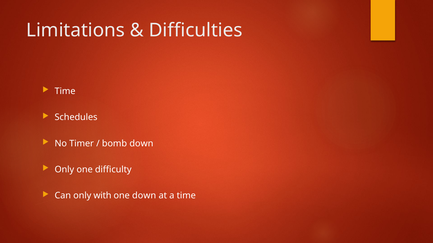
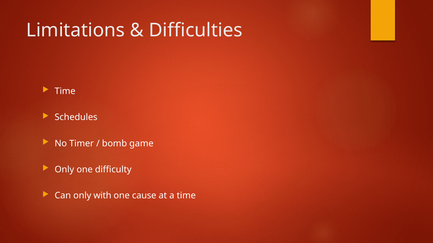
bomb down: down -> game (141, 144)
one down: down -> cause (144, 196)
